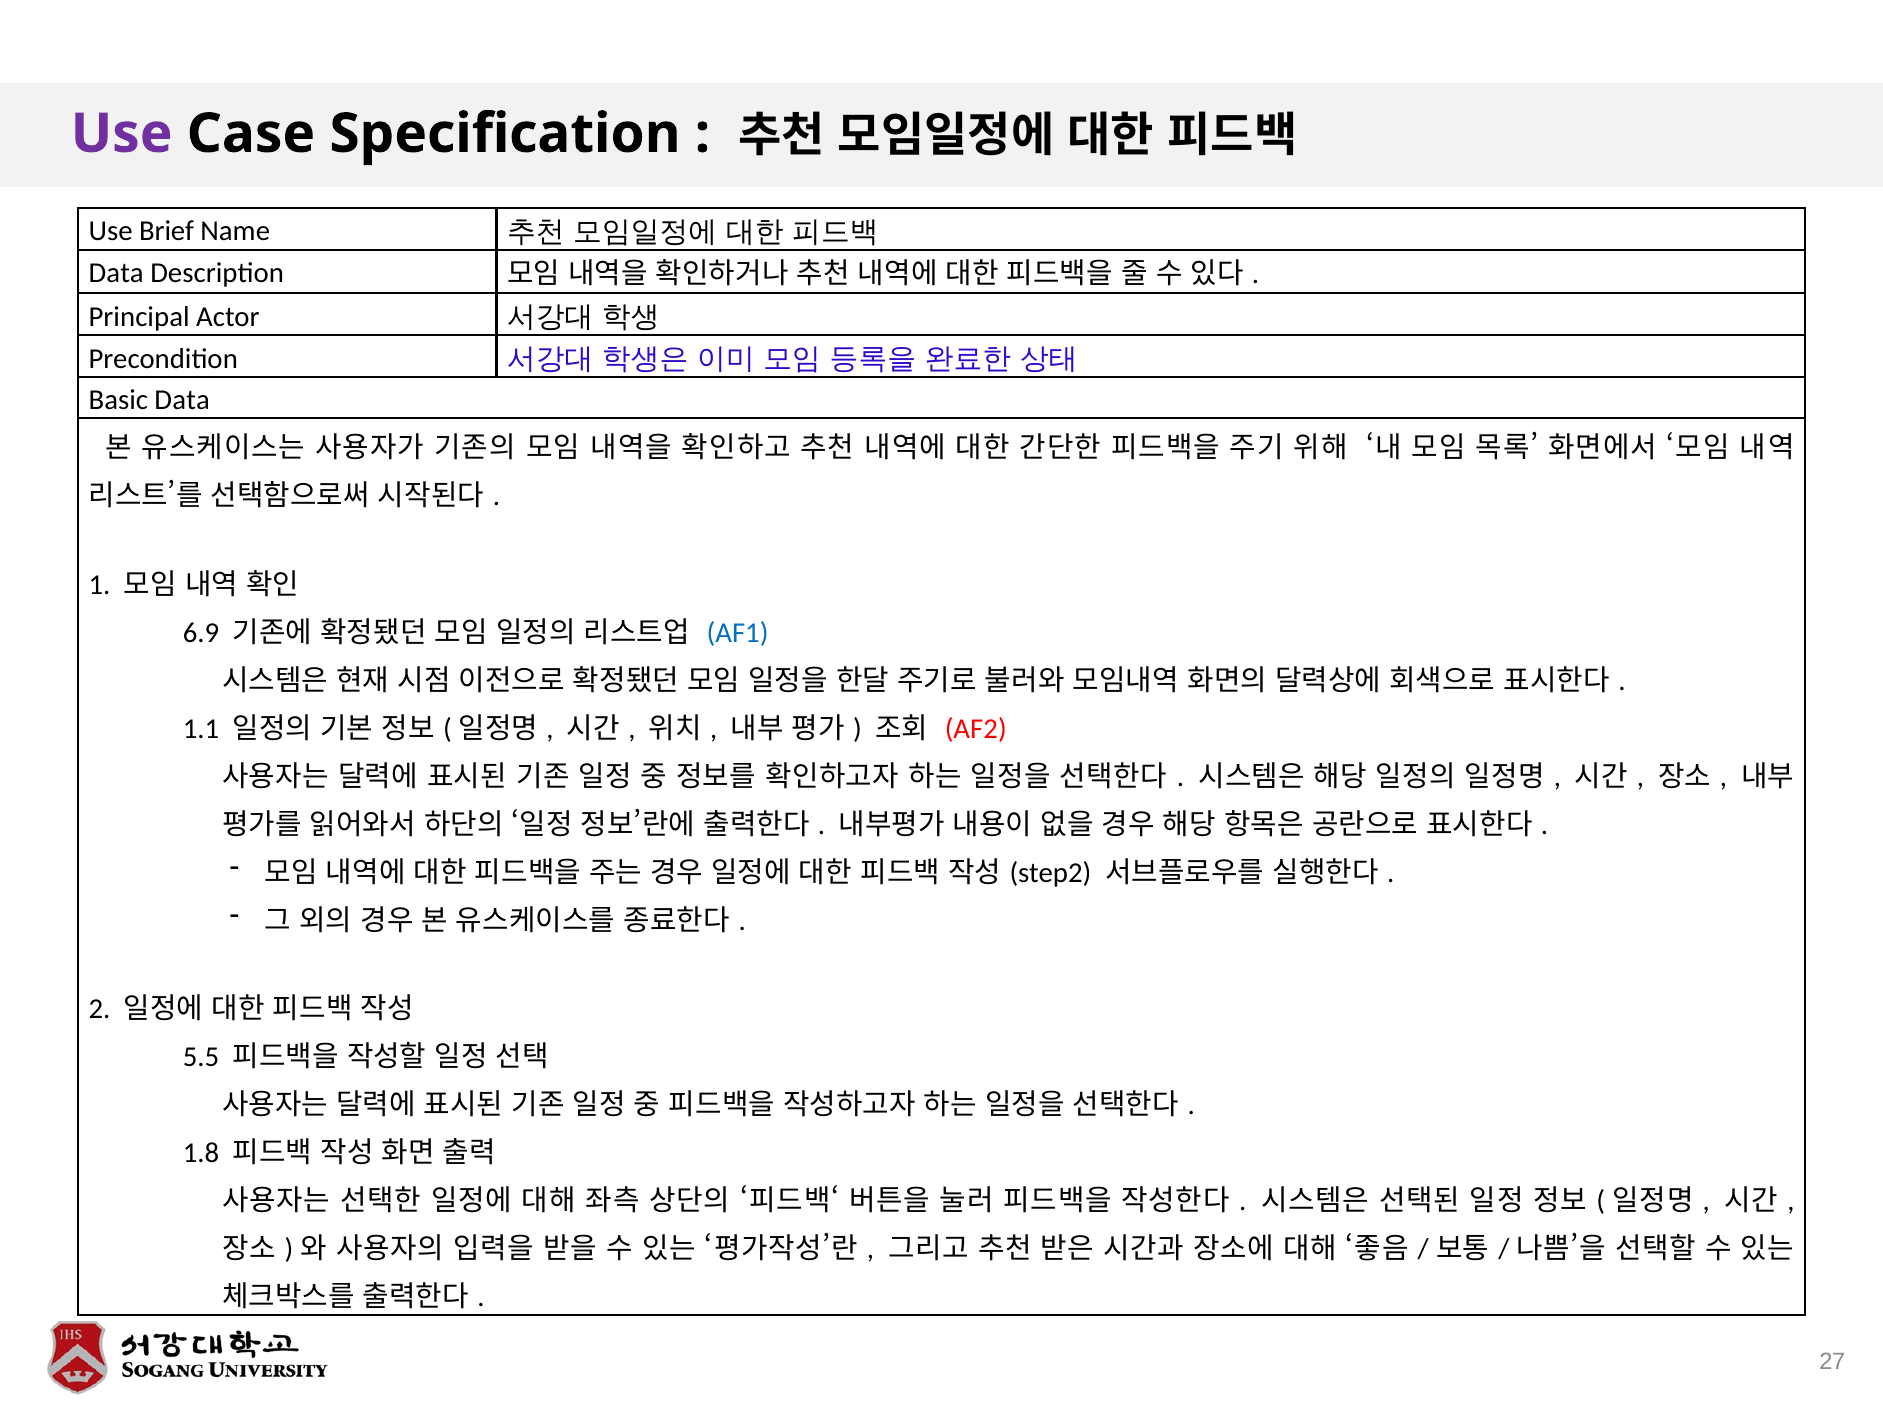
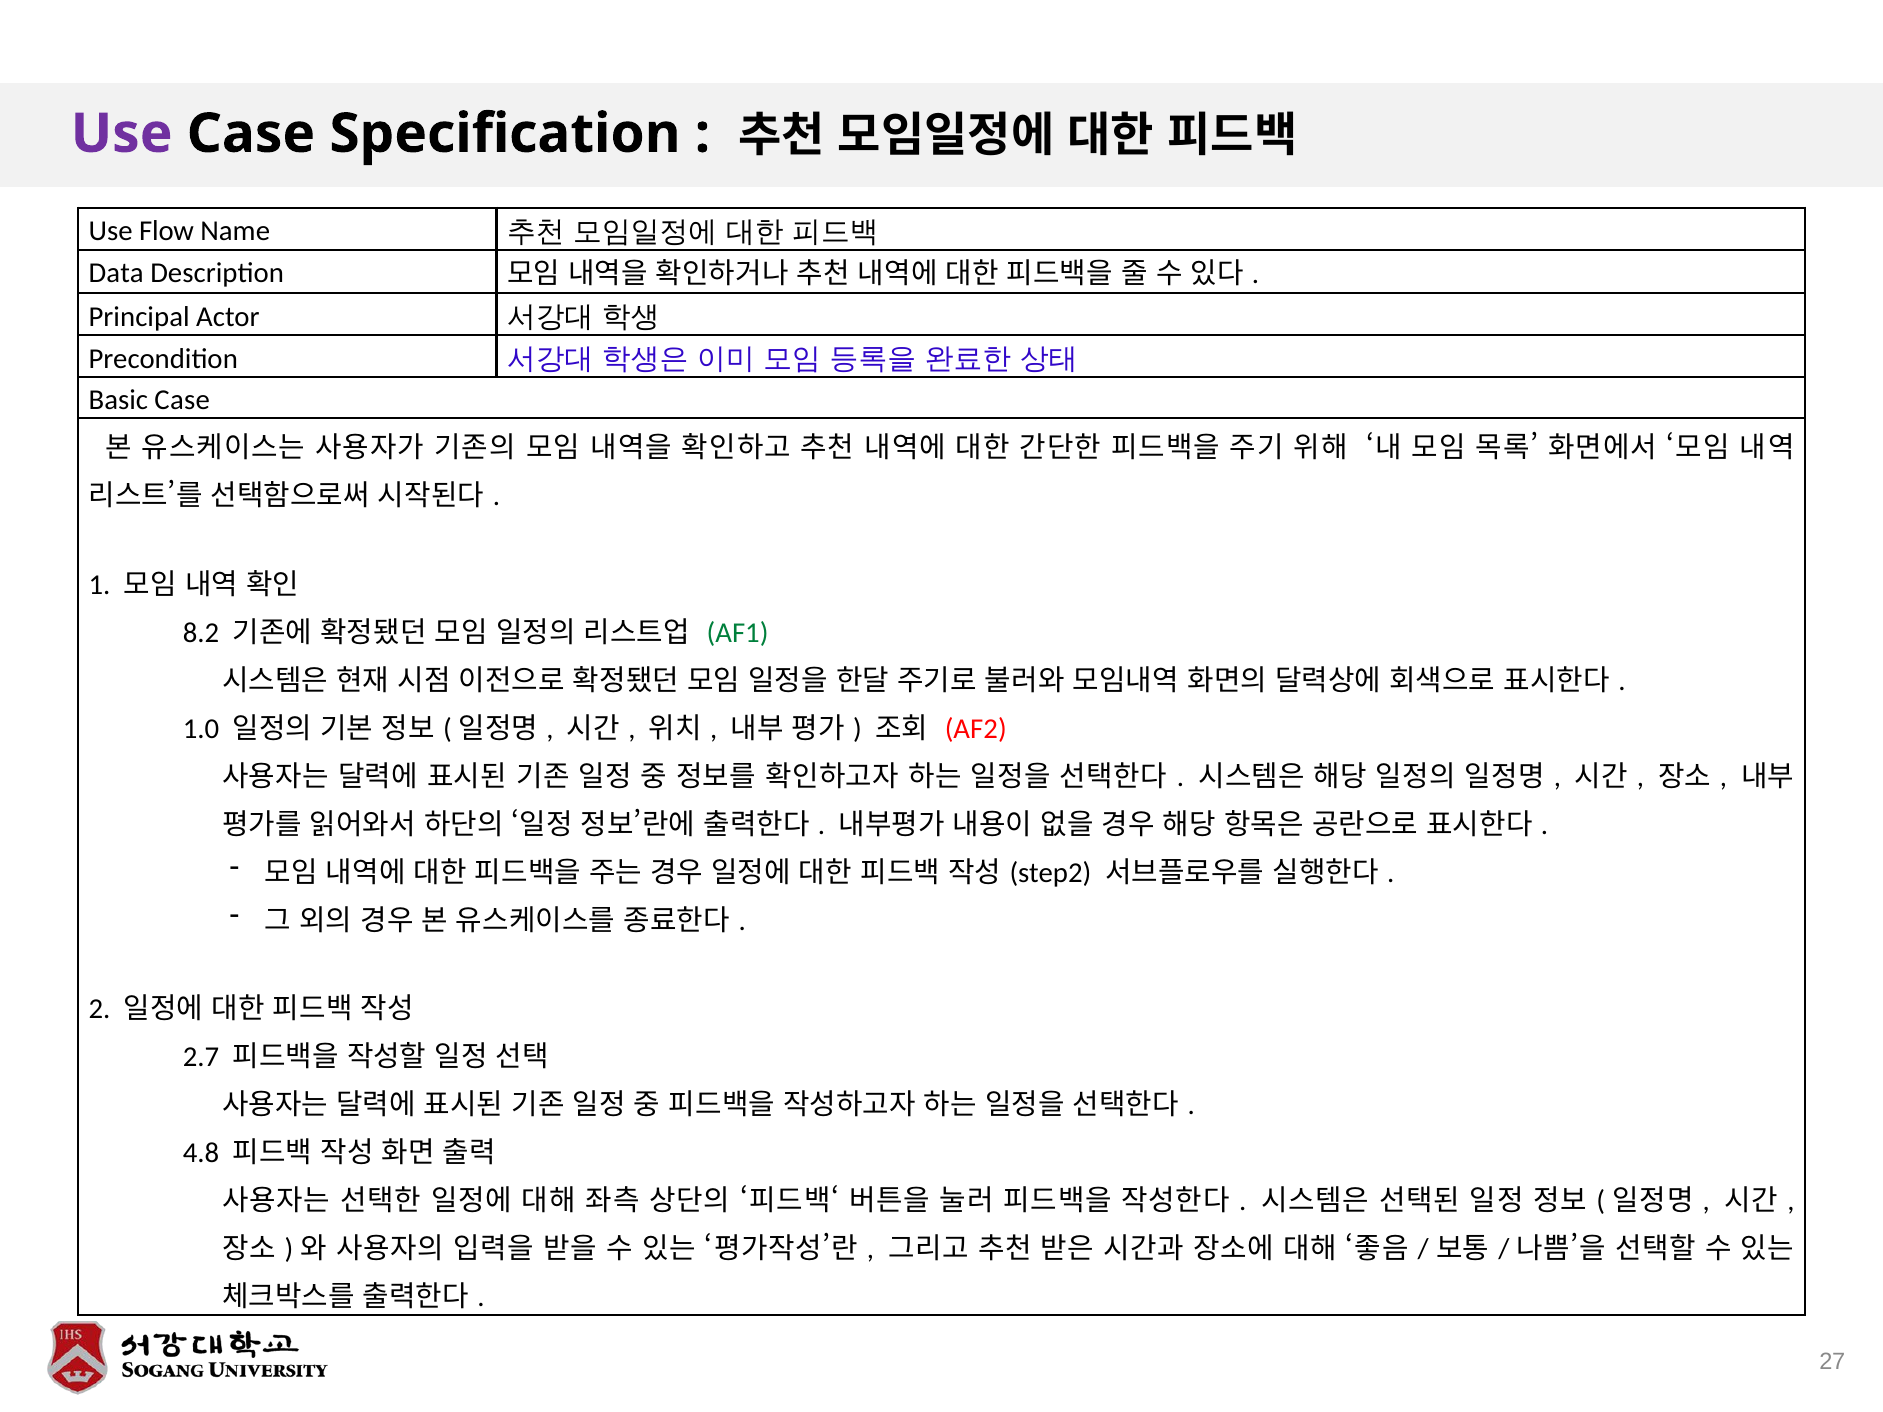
Brief: Brief -> Flow (167, 231)
Basic Data: Data -> Case (182, 401)
6.9: 6.9 -> 8.2 (201, 633)
AF1 colour: blue -> green (738, 633)
1.1: 1.1 -> 1.0 (201, 729)
5.5: 5.5 -> 2.7 (201, 1057)
1.8: 1.8 -> 4.8 (201, 1153)
